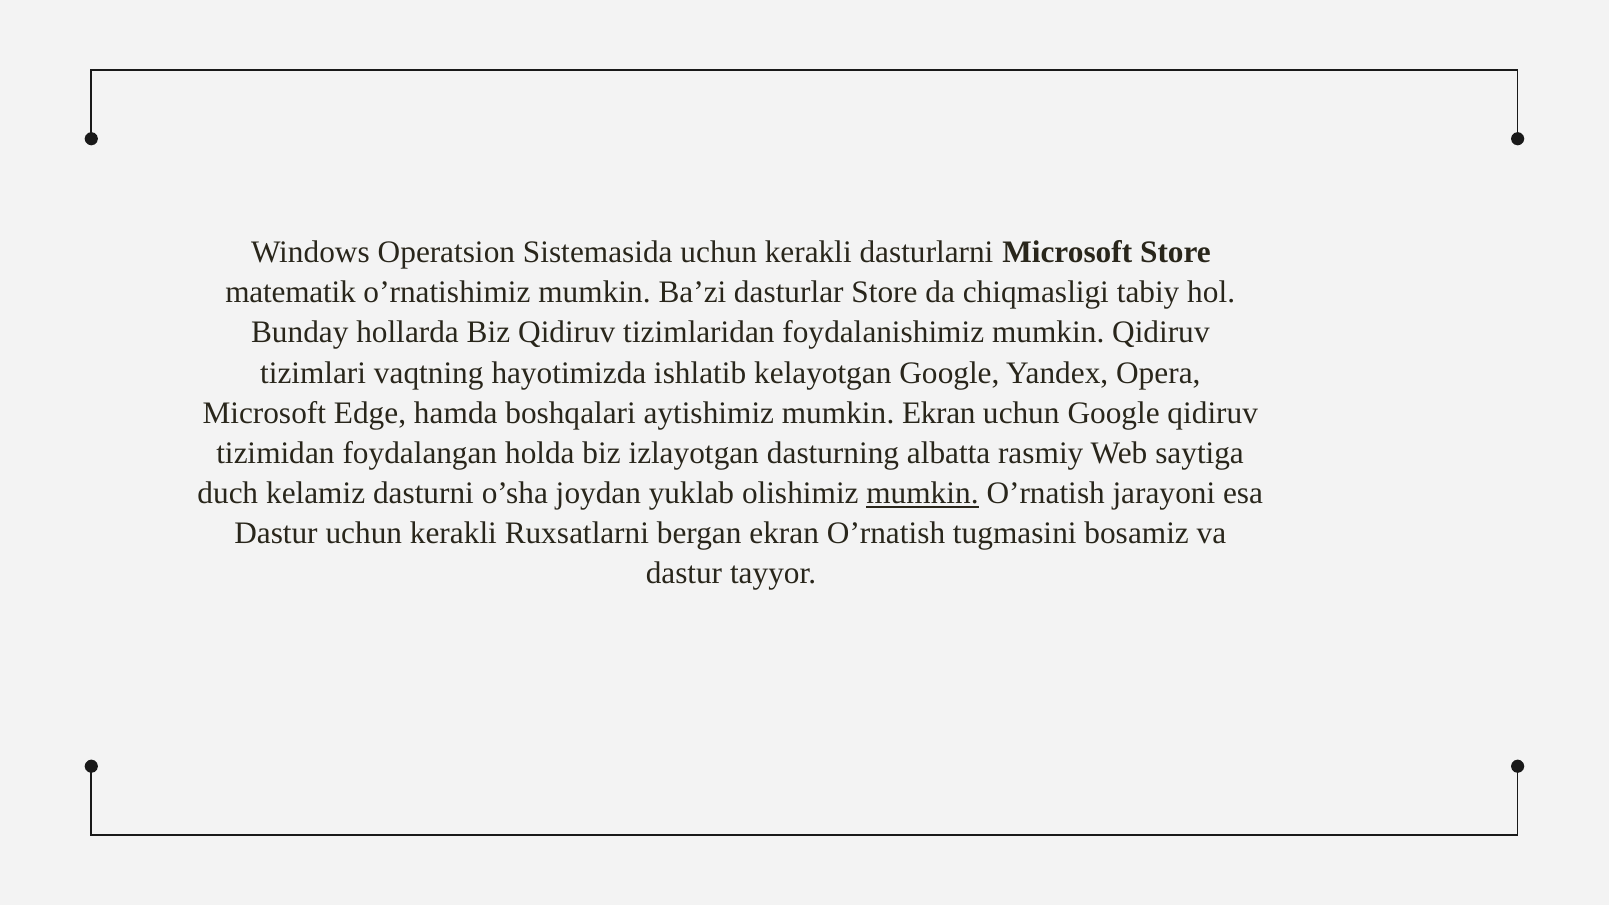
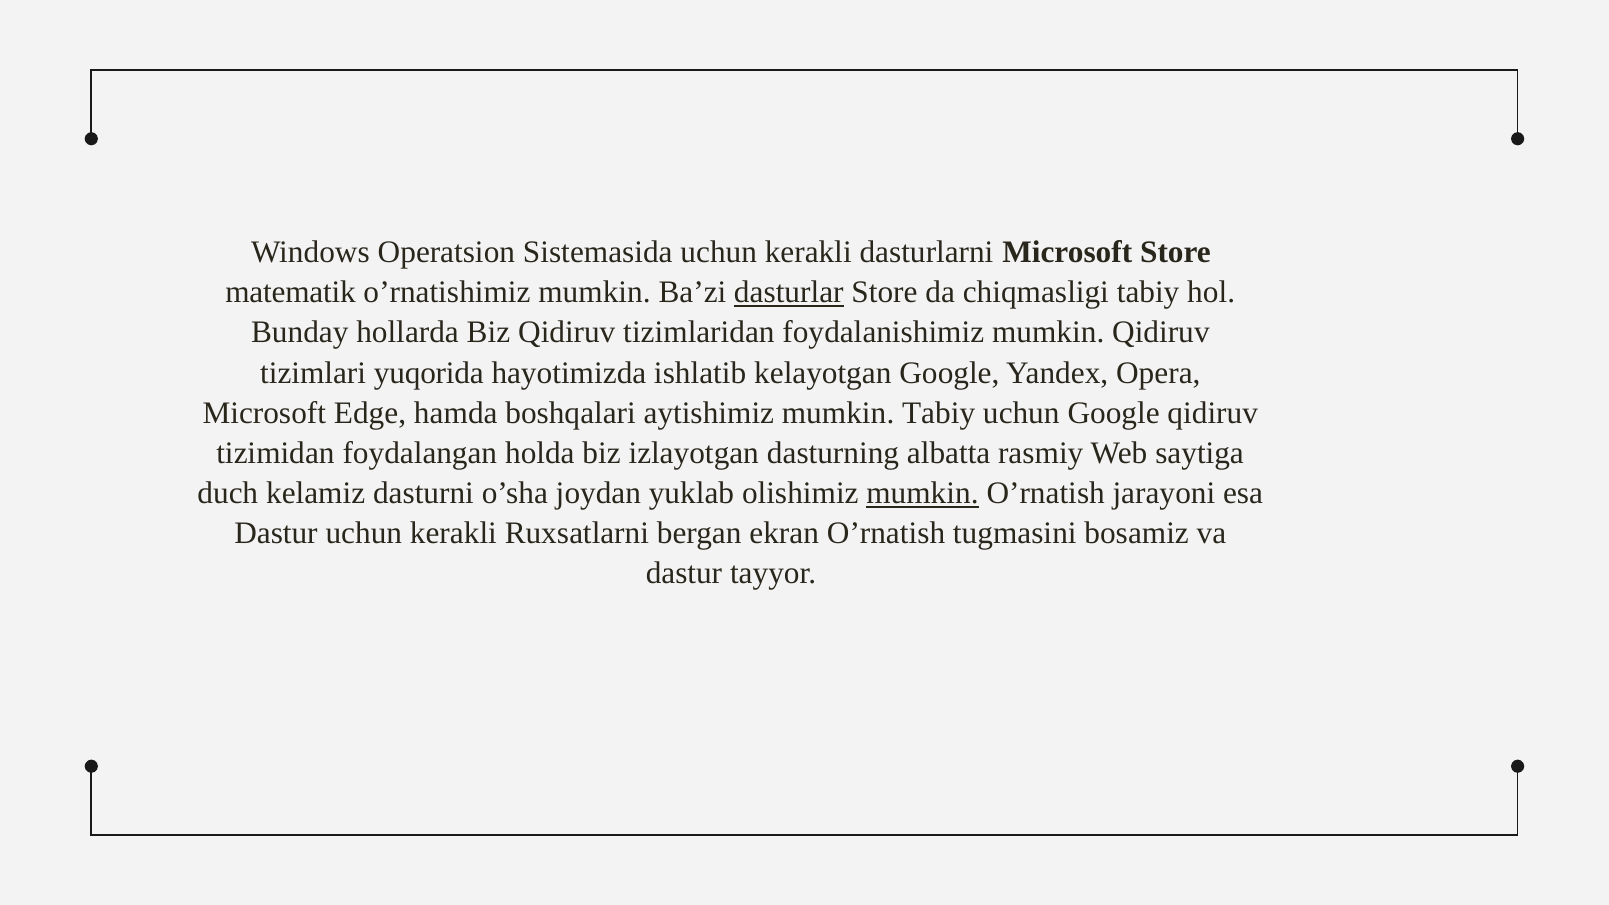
dasturlar underline: none -> present (789, 293)
vaqtning: vaqtning -> yuqorida (429, 373)
mumkin Ekran: Ekran -> Tabiy (939, 413)
